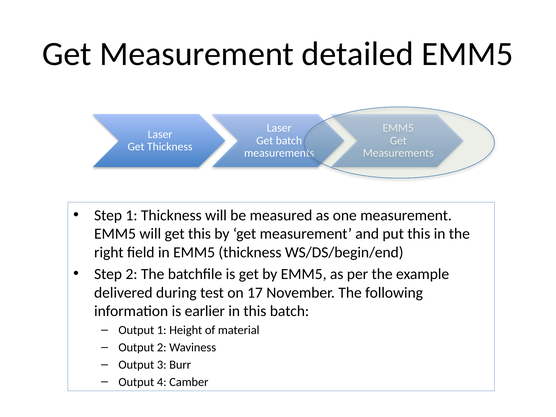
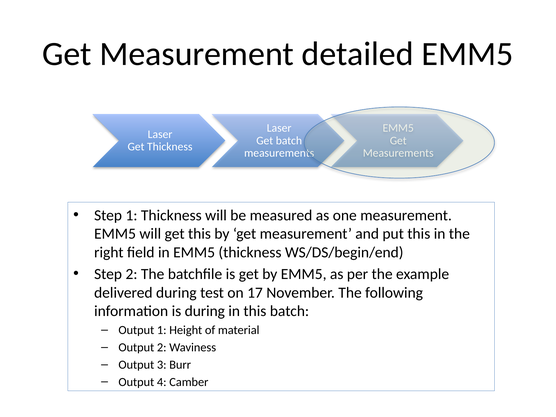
is earlier: earlier -> during (205, 311)
